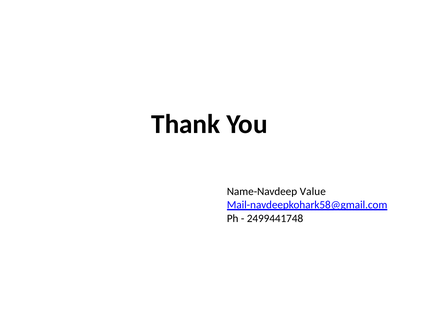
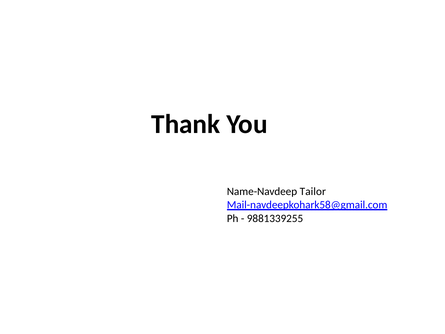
Value: Value -> Tailor (313, 191)
2499441748: 2499441748 -> 9881339255 (275, 218)
